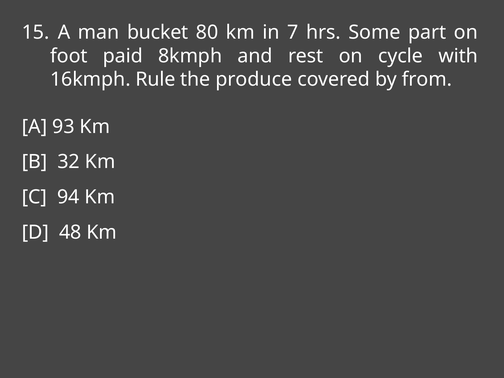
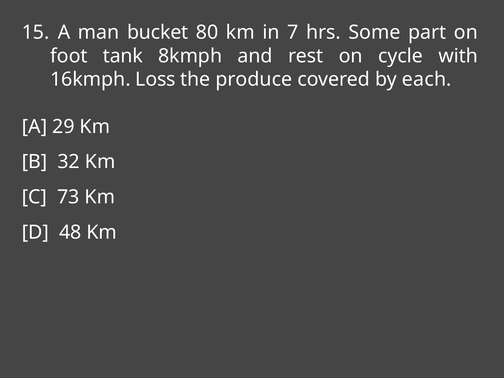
paid: paid -> tank (123, 56)
Rule: Rule -> Loss (155, 79)
from: from -> each (427, 79)
93: 93 -> 29 (63, 127)
94: 94 -> 73 (68, 197)
